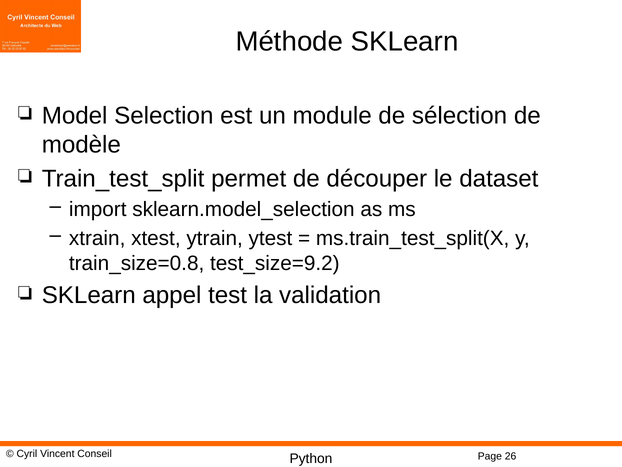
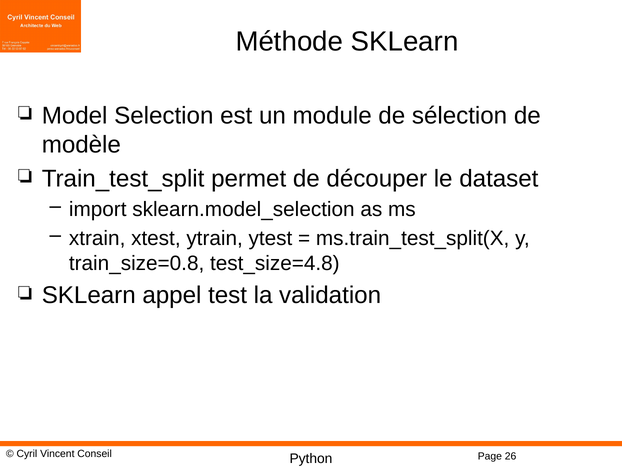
test_size=9.2: test_size=9.2 -> test_size=4.8 (275, 263)
